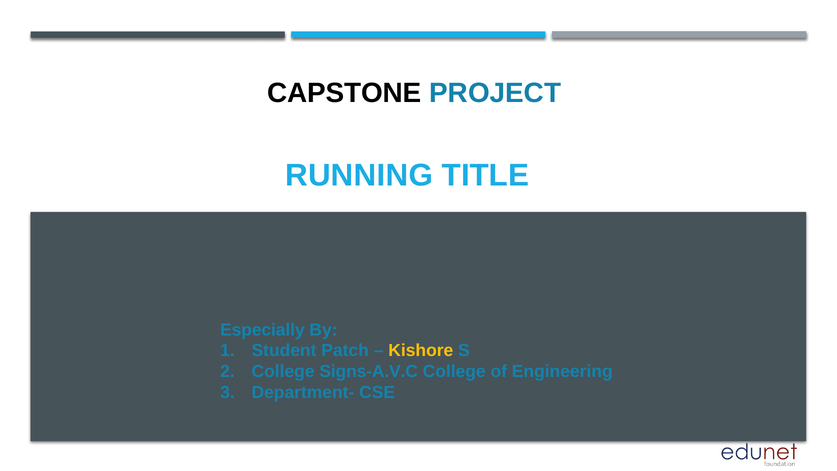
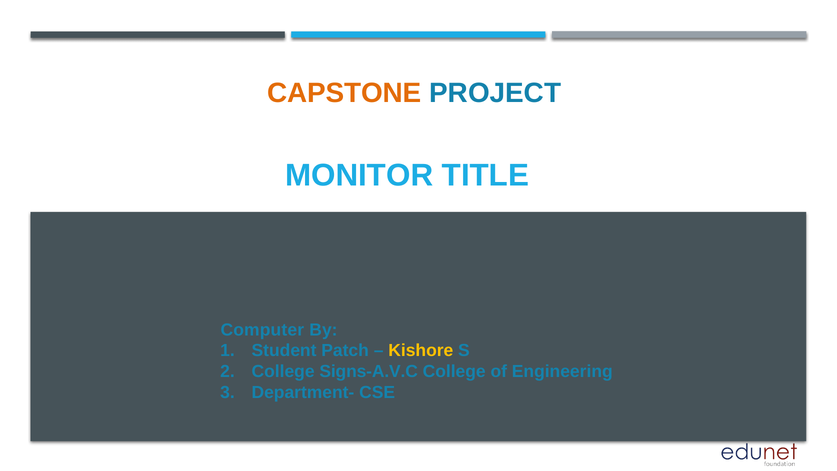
CAPSTONE colour: black -> orange (344, 93)
RUNNING: RUNNING -> MONITOR (359, 175)
Especially: Especially -> Computer (262, 330)
